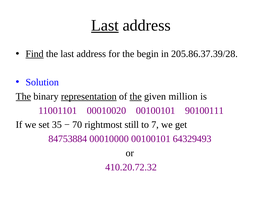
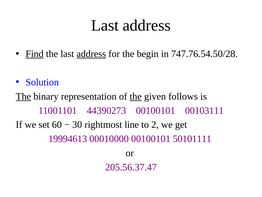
Last underline: present -> none (105, 25)
address underline: none -> present (91, 54)
205.86.37.39/28: 205.86.37.39/28 -> 747.76.54.50/28 (204, 54)
representation underline: present -> none (89, 96)
million: million -> follows (183, 96)
00010020: 00010020 -> 44390273 (106, 110)
90100111: 90100111 -> 00103111 (204, 110)
35: 35 -> 60 (57, 124)
70: 70 -> 30 (77, 124)
still: still -> line (132, 124)
7: 7 -> 2 (155, 124)
84753884: 84753884 -> 19994613 (68, 139)
64329493: 64329493 -> 50101111 (192, 139)
410.20.72.32: 410.20.72.32 -> 205.56.37.47 (131, 167)
